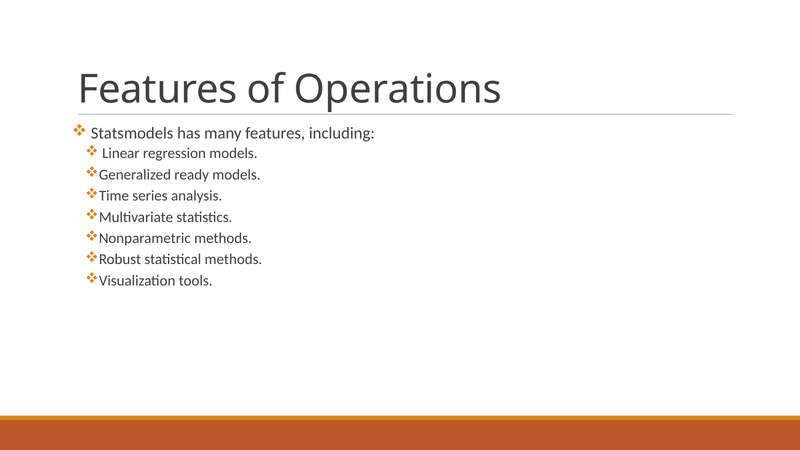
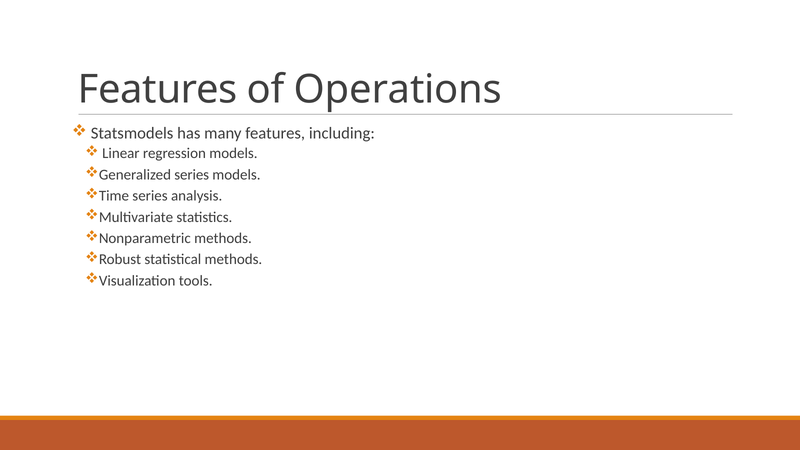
ready: ready -> series (192, 175)
